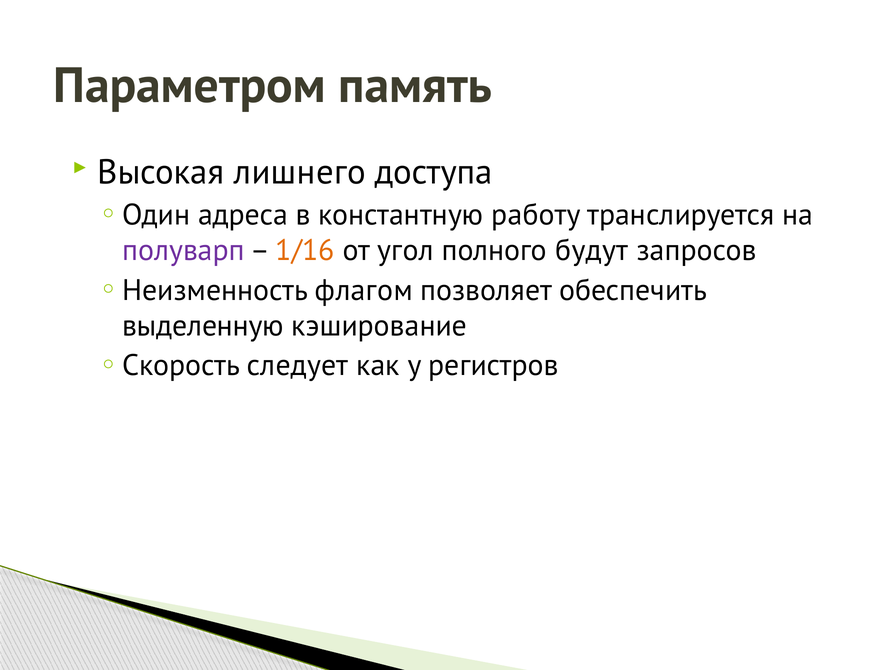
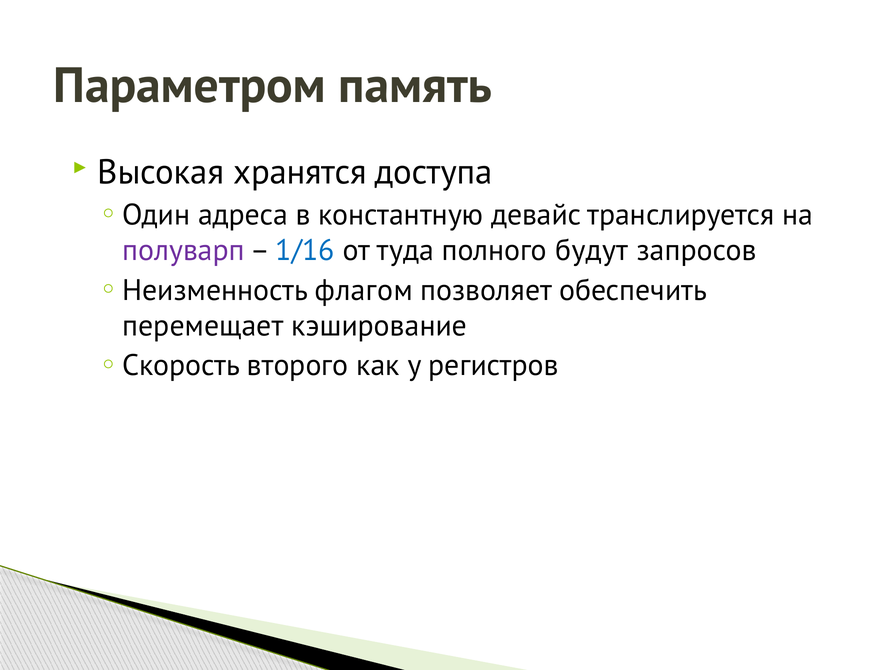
лишнего: лишнего -> хранятся (300, 172)
работу: работу -> девайс (536, 215)
1/16 colour: orange -> blue (305, 251)
угол: угол -> туда (406, 251)
выделенную: выделенную -> перемещает (203, 326)
следует: следует -> второго (298, 366)
